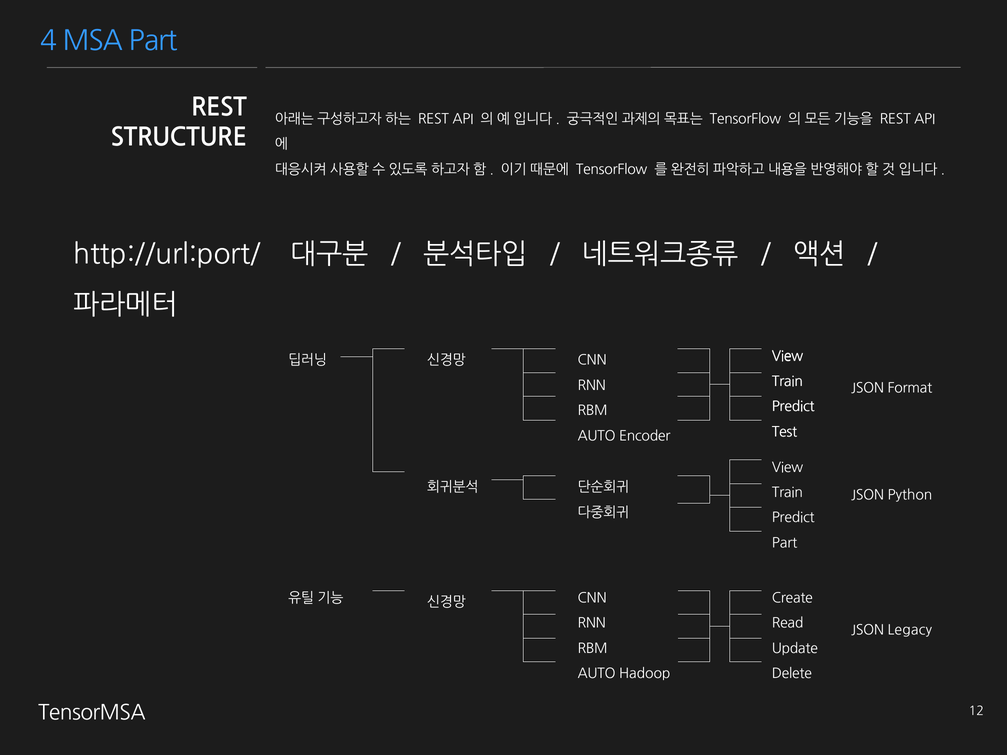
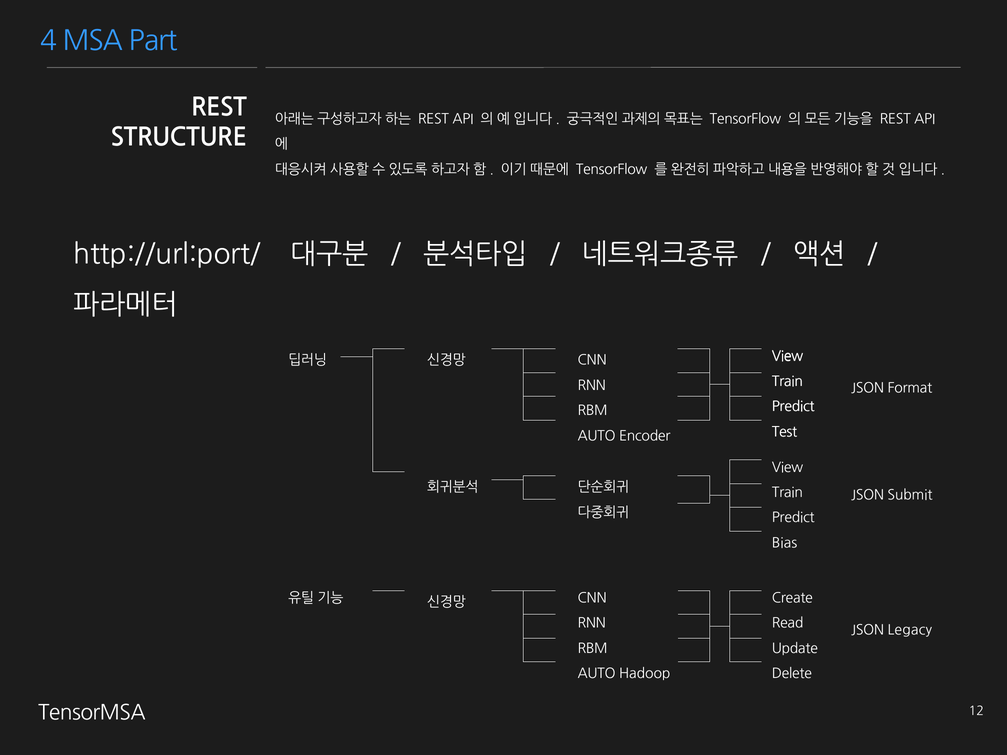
Python: Python -> Submit (910, 495)
Part: Part -> Bias (785, 543)
